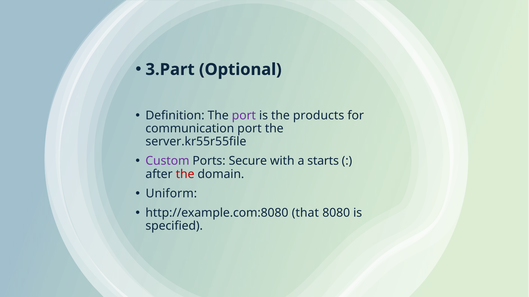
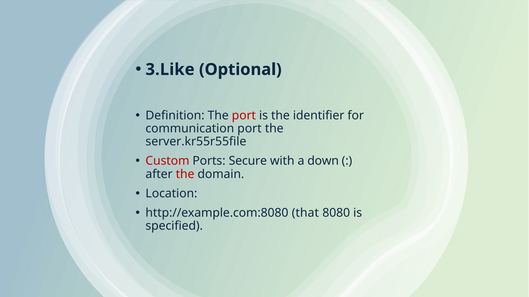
3.Part: 3.Part -> 3.Like (170, 70)
port colour: purple -> red (244, 116)
products: products -> identifier (319, 116)
Custom colour: purple -> red (167, 161)
starts: starts -> down (323, 161)
Uniform: Uniform -> Location (171, 194)
